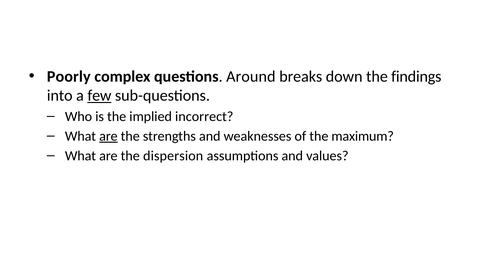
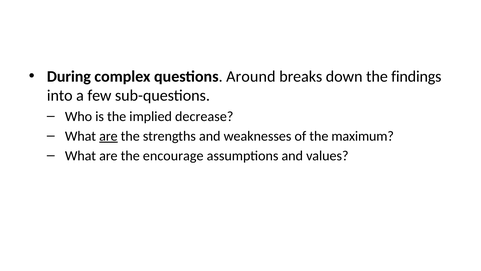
Poorly: Poorly -> During (69, 76)
few underline: present -> none (99, 96)
incorrect: incorrect -> decrease (204, 116)
dispersion: dispersion -> encourage (173, 156)
